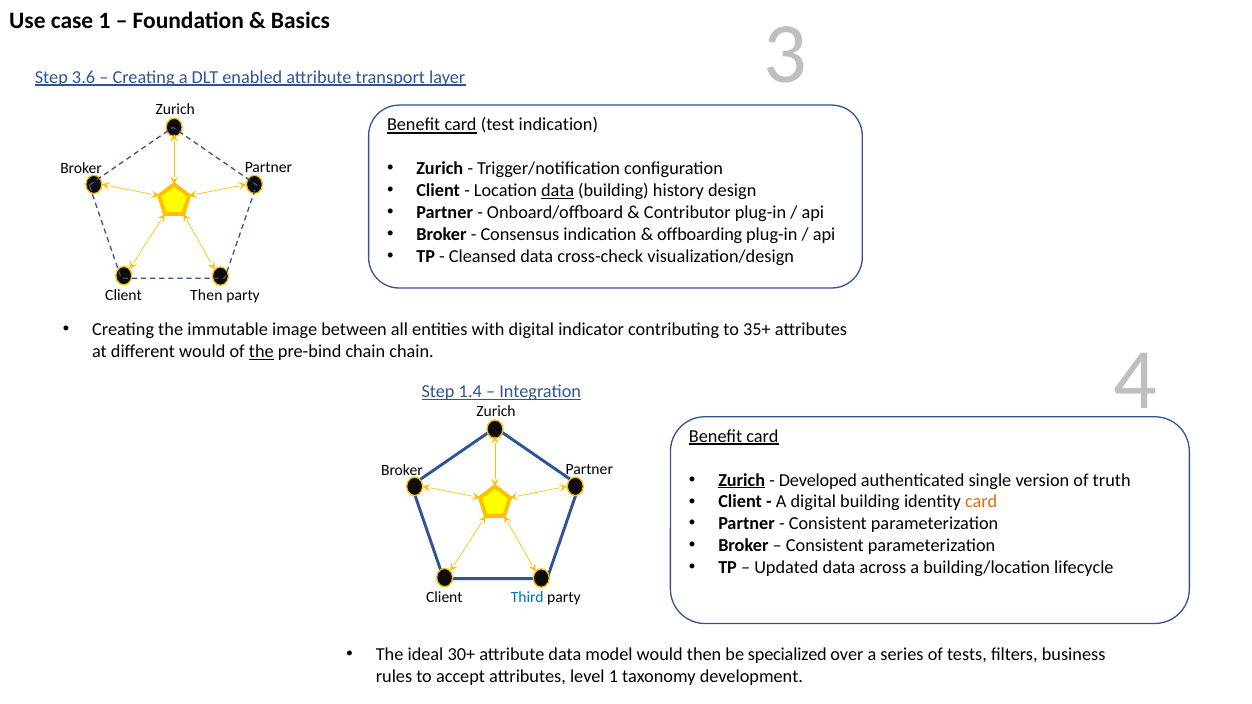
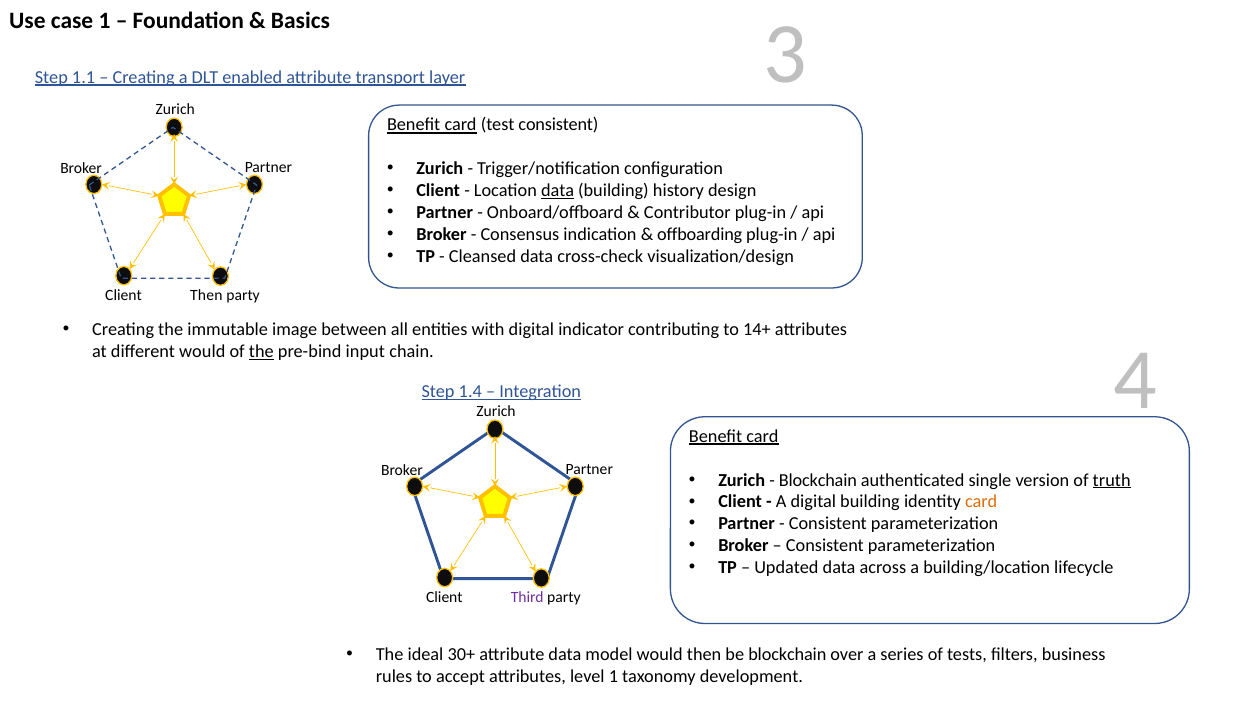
3.6: 3.6 -> 1.1 (84, 77)
test indication: indication -> consistent (558, 125)
35+: 35+ -> 14+ (757, 330)
pre-bind chain: chain -> input (365, 352)
Zurich underline: present -> none (742, 480)
Developed: Developed -> Blockchain (818, 480)
truth underline: none -> present (1112, 480)
Third colour: blue -> purple (527, 597)
be specialized: specialized -> blockchain (787, 654)
